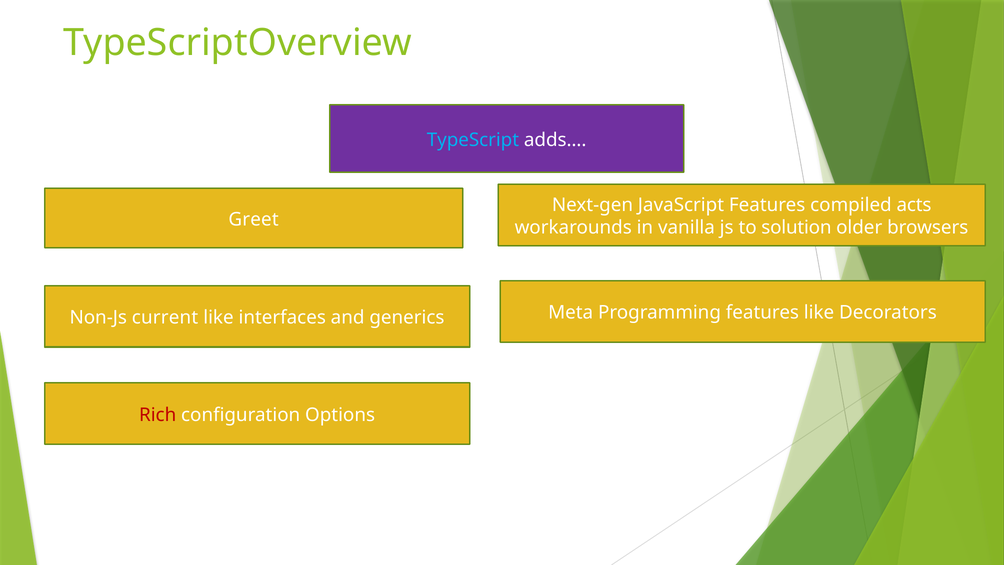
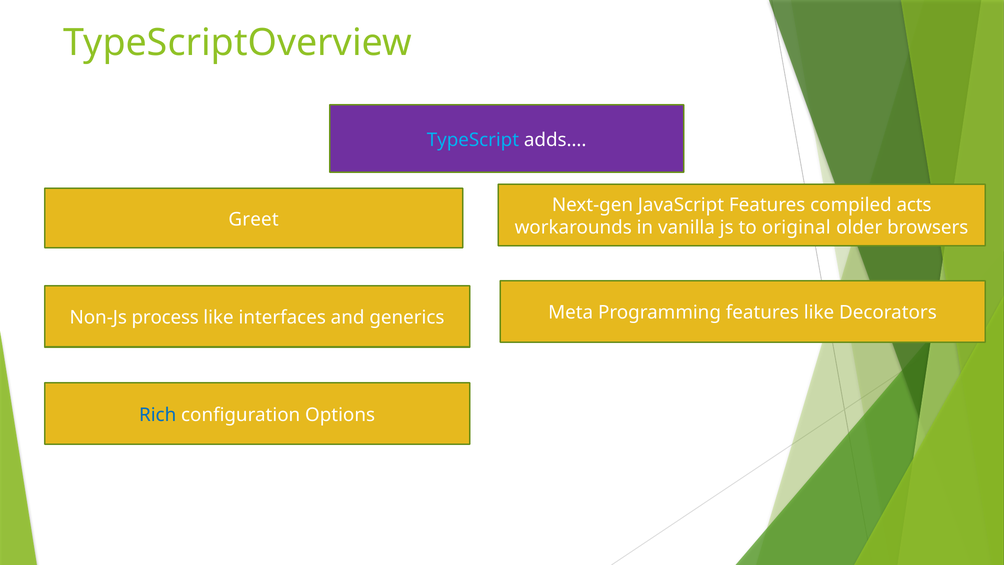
solution: solution -> original (796, 228)
current: current -> process (165, 317)
Rich colour: red -> blue (158, 415)
